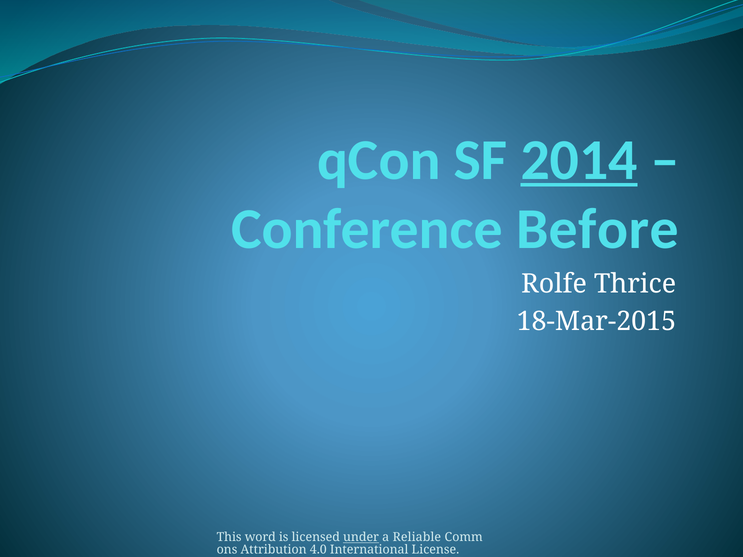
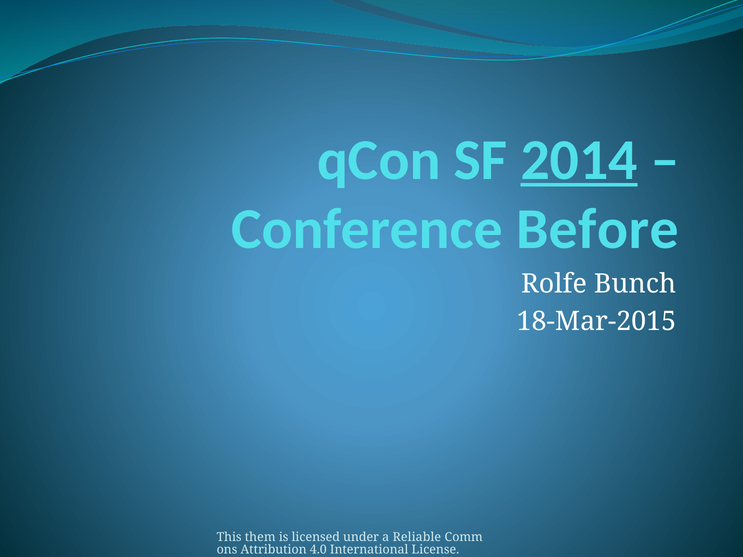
Thrice: Thrice -> Bunch (635, 284)
word: word -> them (260, 538)
under underline: present -> none (361, 538)
